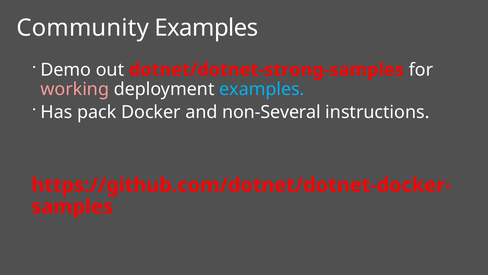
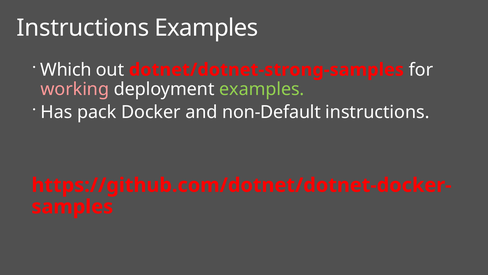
Community: Community -> Instructions (83, 28)
Demo: Demo -> Which (66, 70)
examples colour: light blue -> light green (262, 89)
non-Several: non-Several -> non-Default (272, 112)
